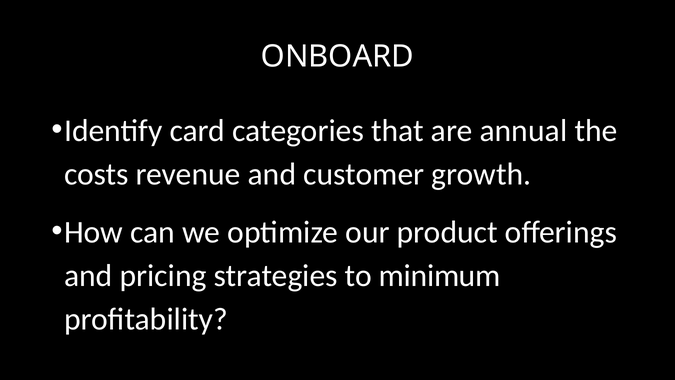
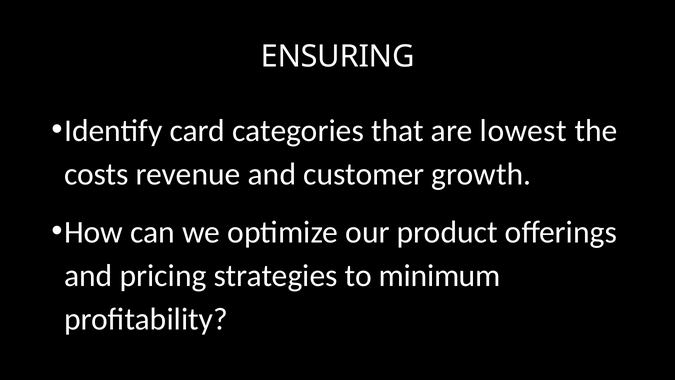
ONBOARD: ONBOARD -> ENSURING (338, 57)
annual: annual -> lowest (523, 130)
